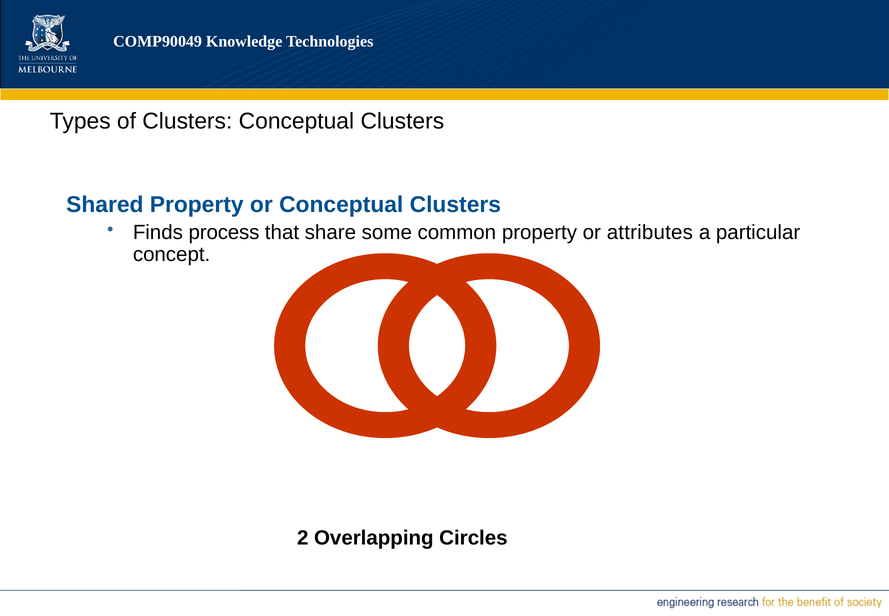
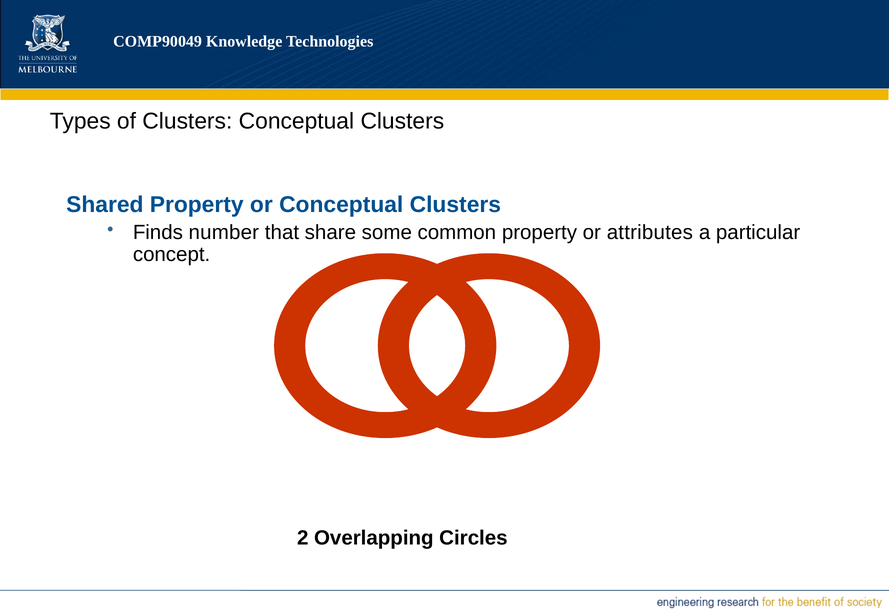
process: process -> number (224, 232)
